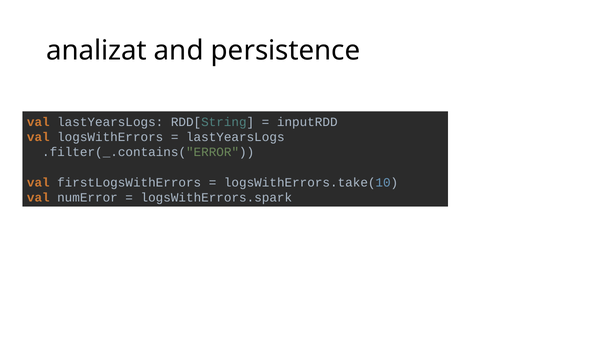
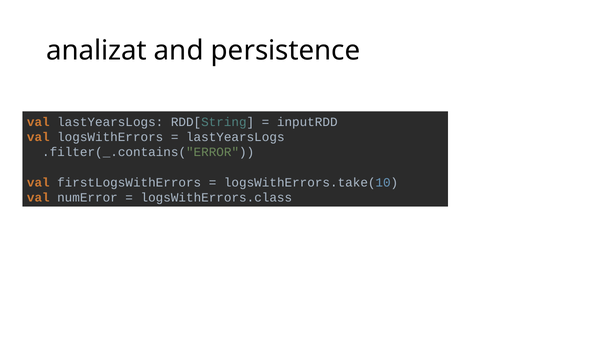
logsWithErrors.spark: logsWithErrors.spark -> logsWithErrors.class (216, 198)
